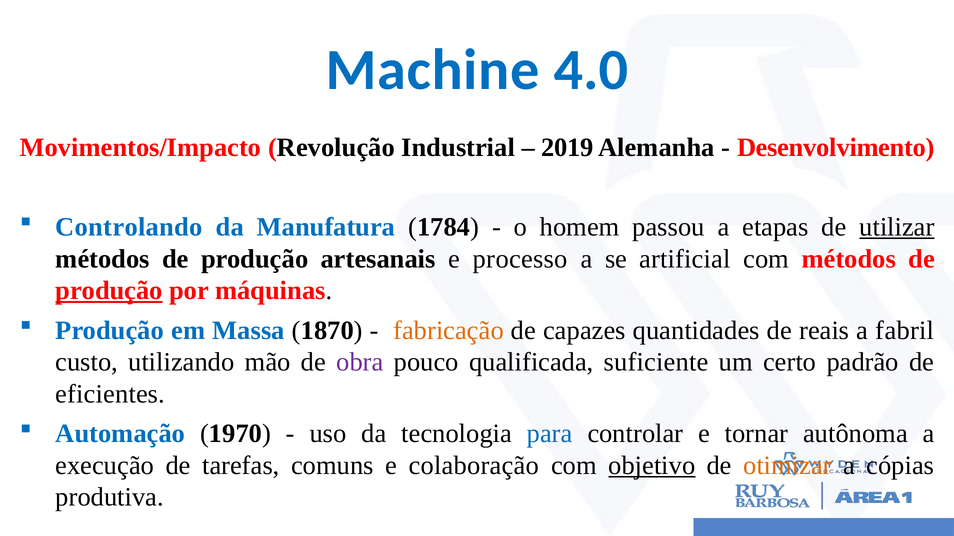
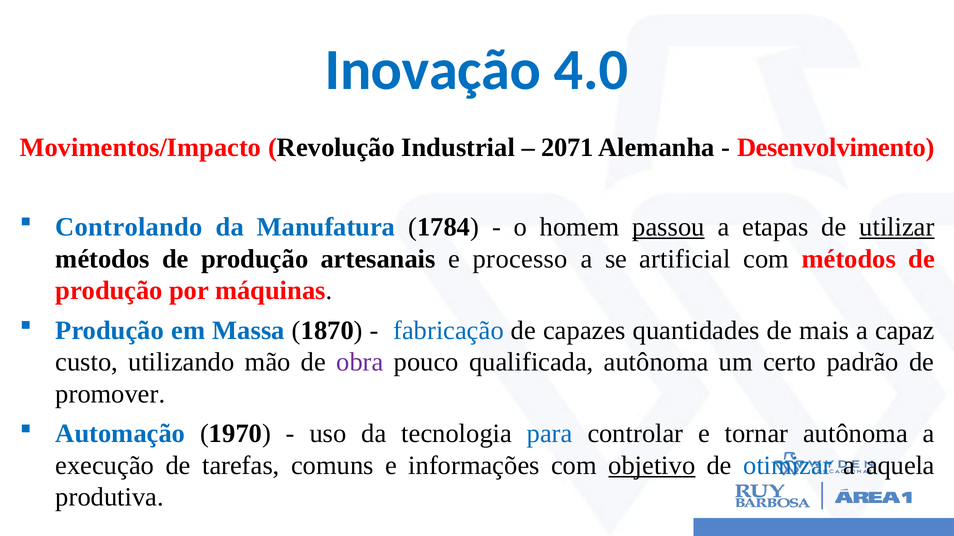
Machine: Machine -> Inovação (433, 70)
2019: 2019 -> 2071 (567, 148)
passou underline: none -> present (669, 227)
produção underline: present -> none (109, 291)
fabricação colour: orange -> blue (449, 331)
reais: reais -> mais (824, 331)
fabril: fabril -> capaz (905, 331)
qualificada suficiente: suficiente -> autônoma (656, 363)
eficientes: eficientes -> promover (110, 394)
colaboração: colaboração -> informações (474, 466)
otimizar colour: orange -> blue (787, 466)
cópias: cópias -> aquela (900, 466)
